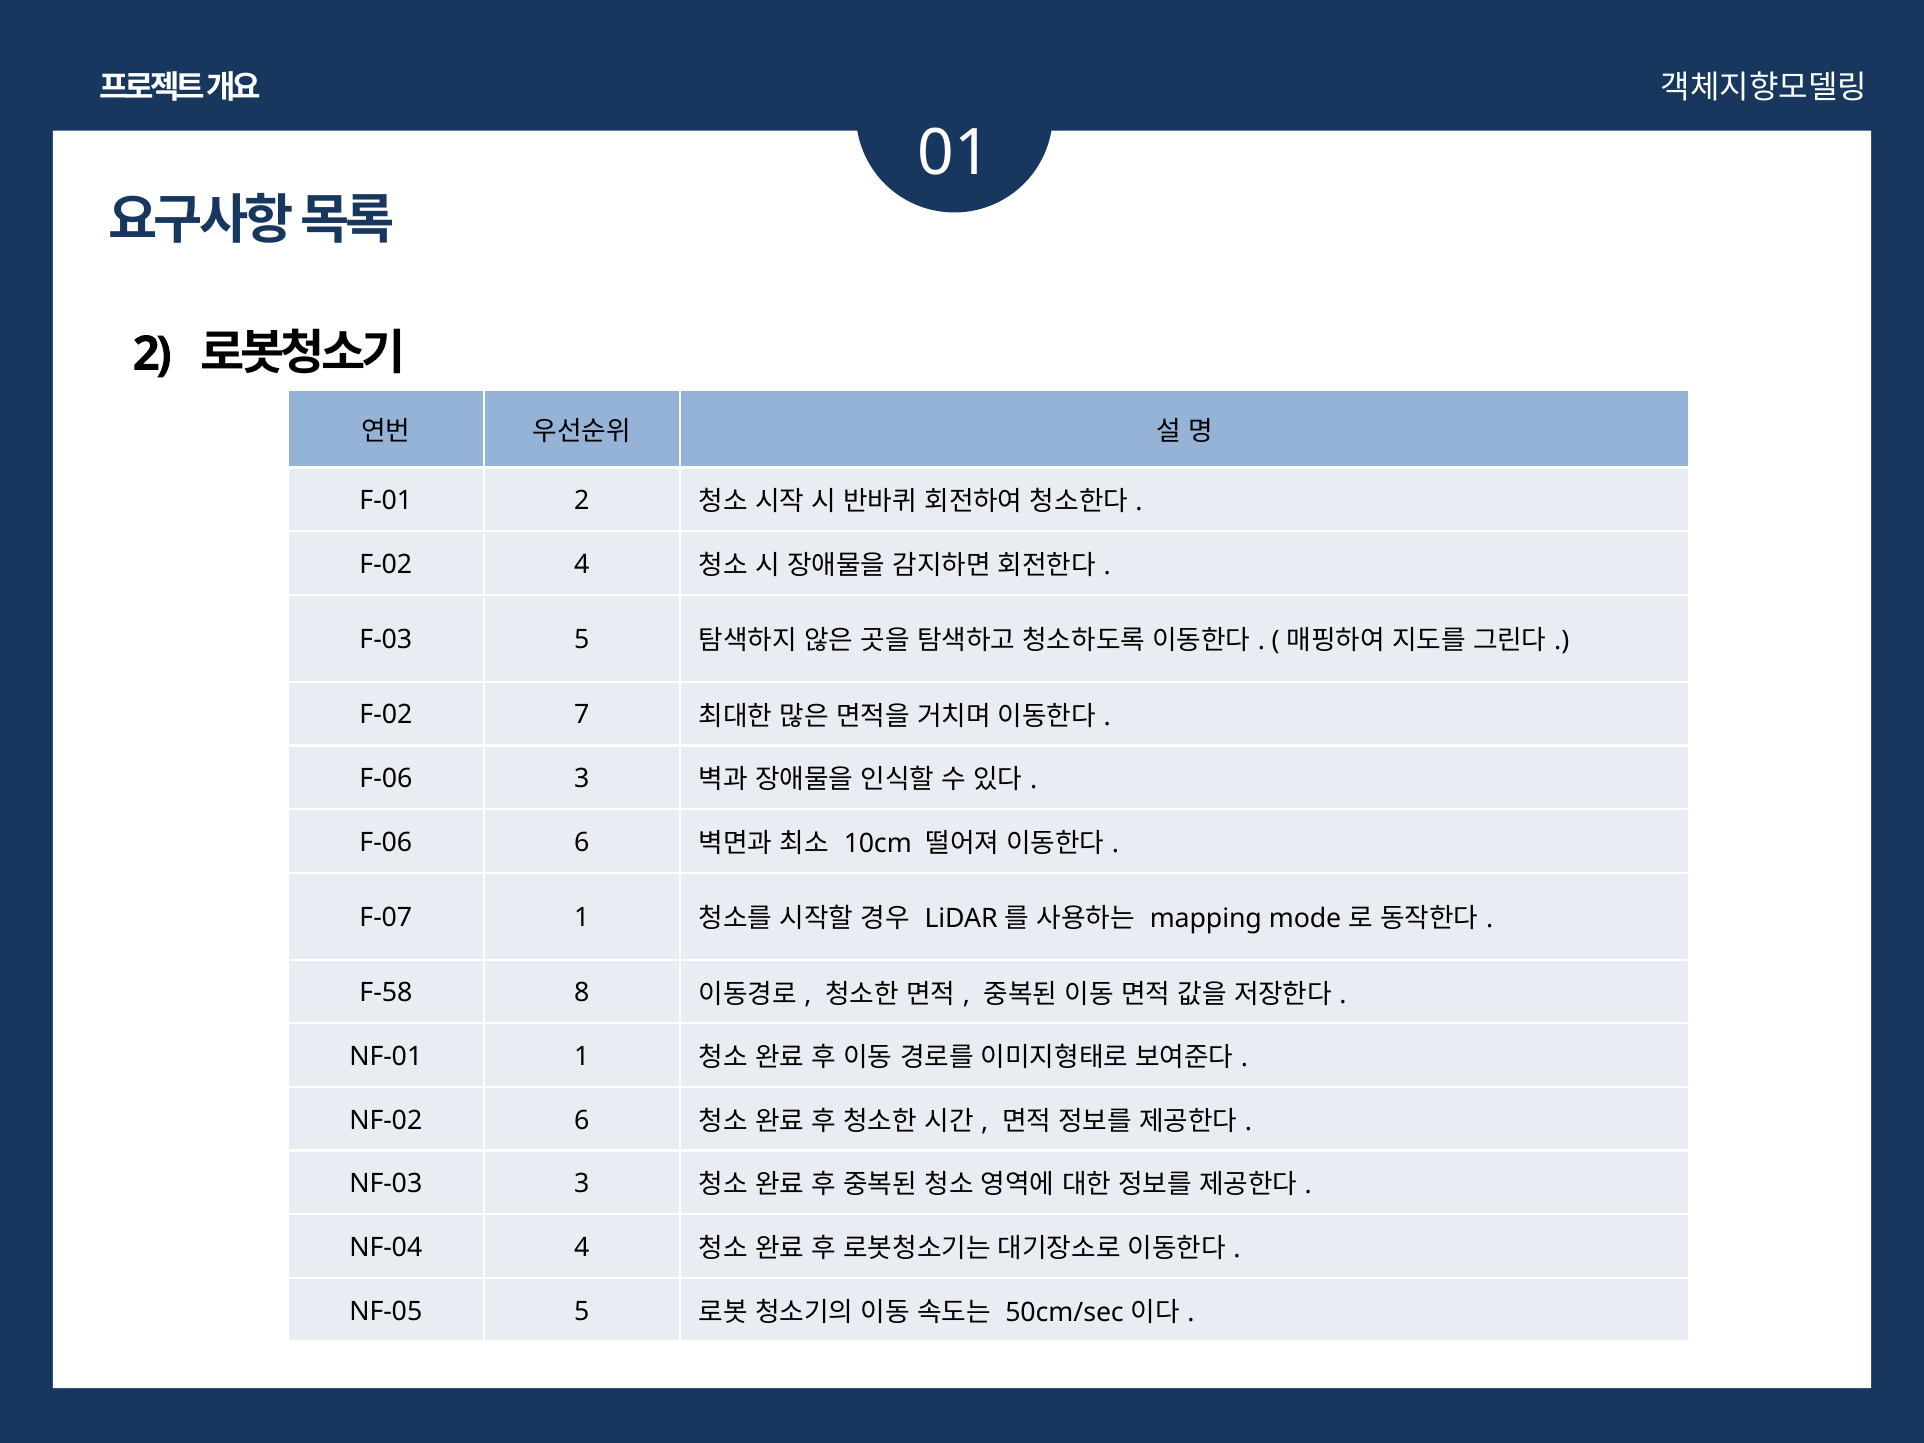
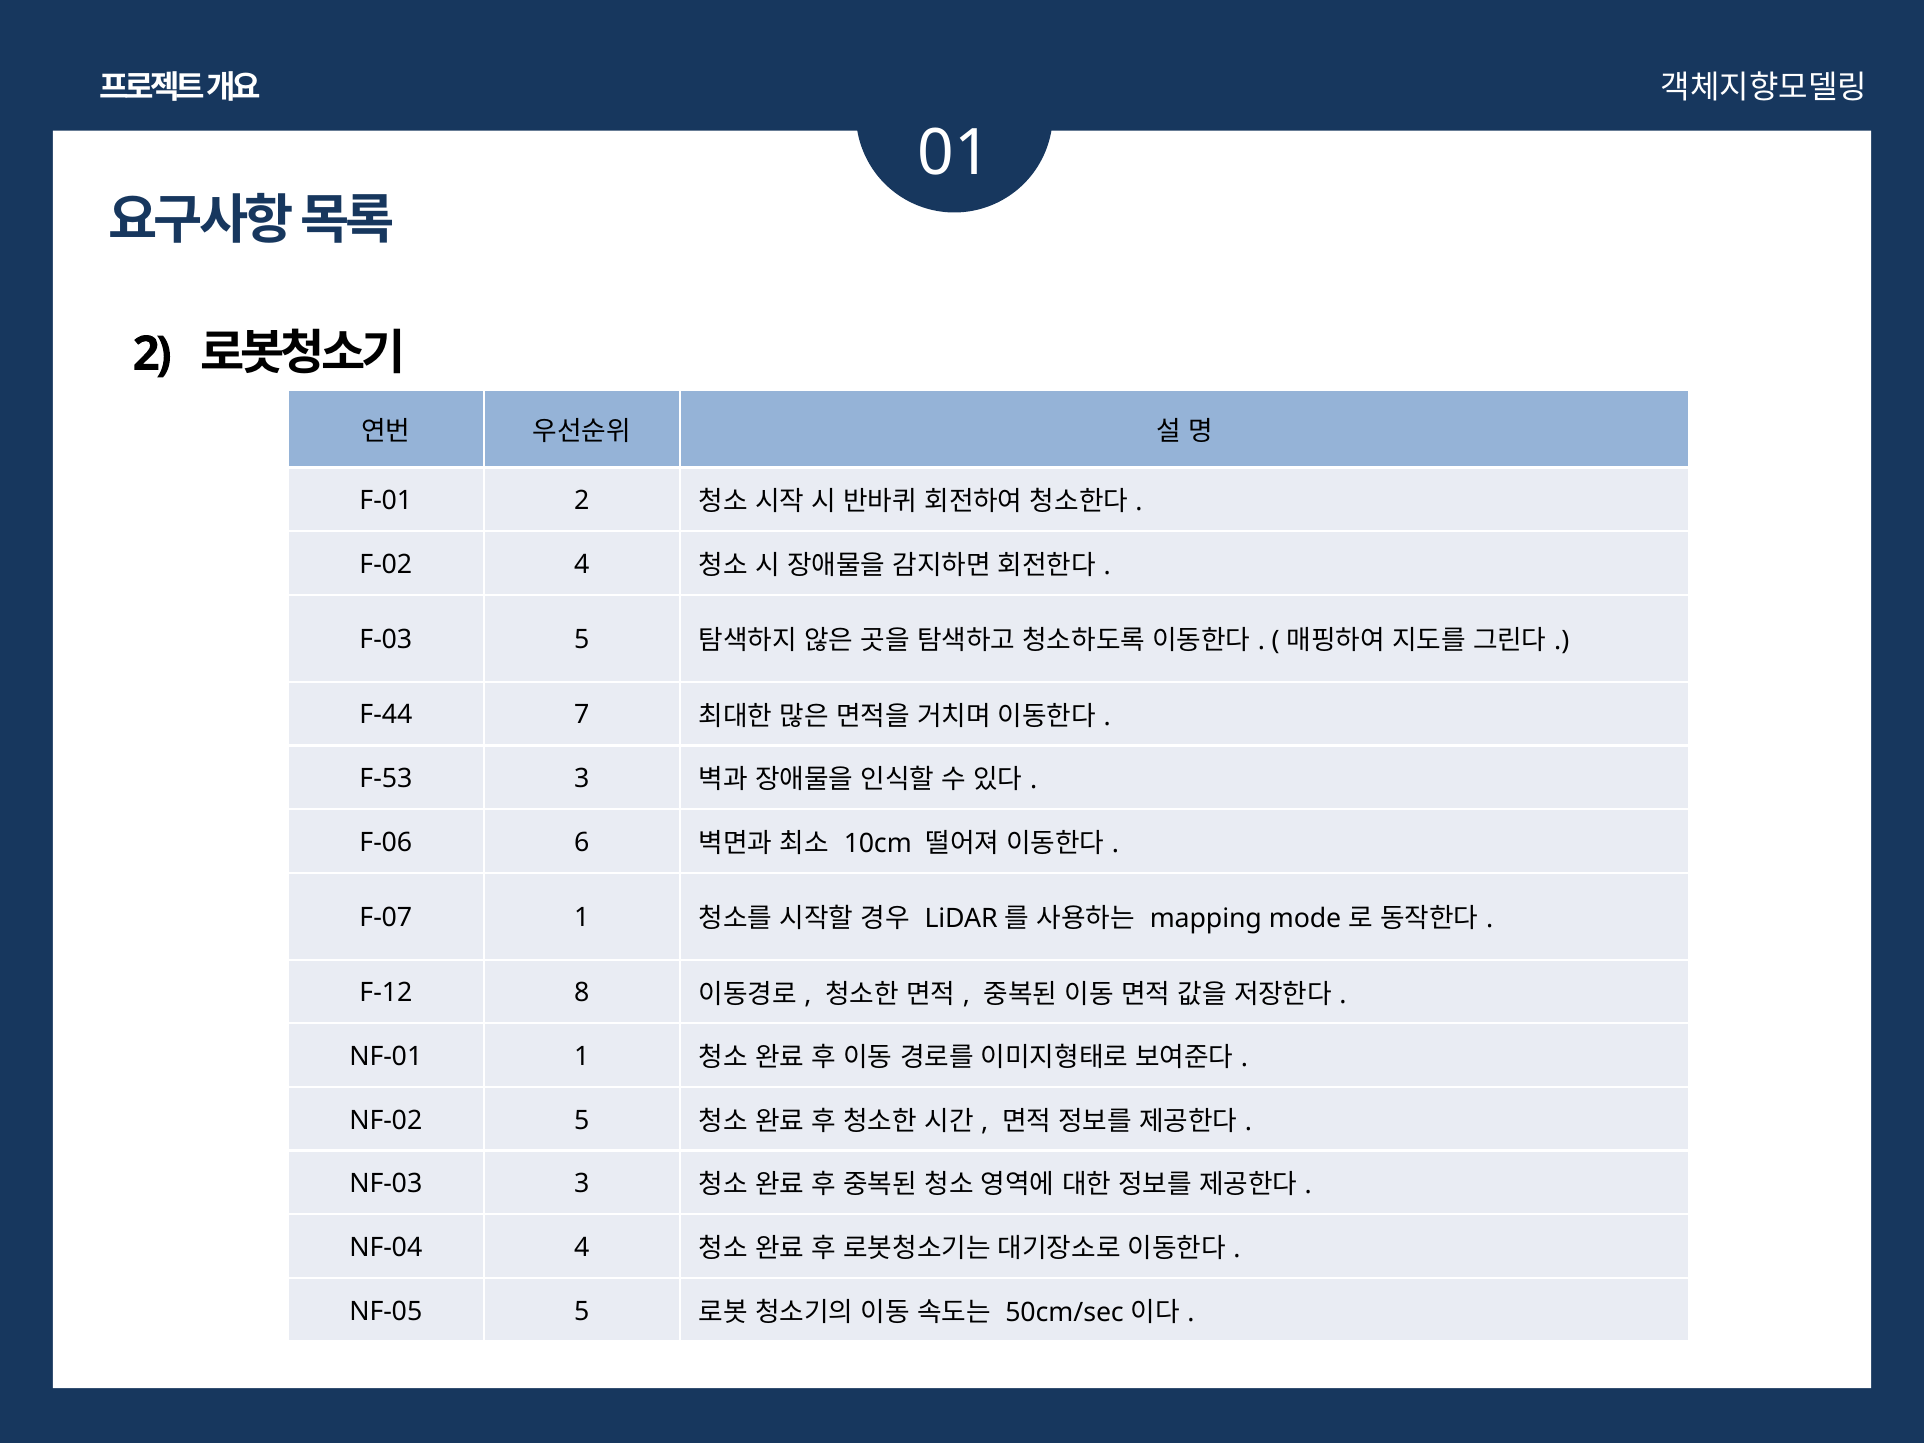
F-02: F-02 -> F-44 (386, 715)
F-06: F-06 -> F-53 (386, 779)
F-58: F-58 -> F-12 (386, 993)
NF-02 6: 6 -> 5 (582, 1120)
